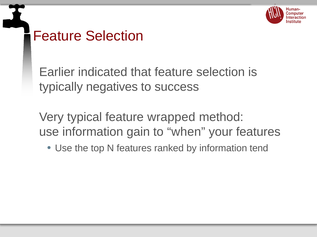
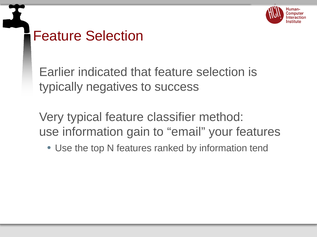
wrapped: wrapped -> classifier (171, 117)
when: when -> email (186, 132)
